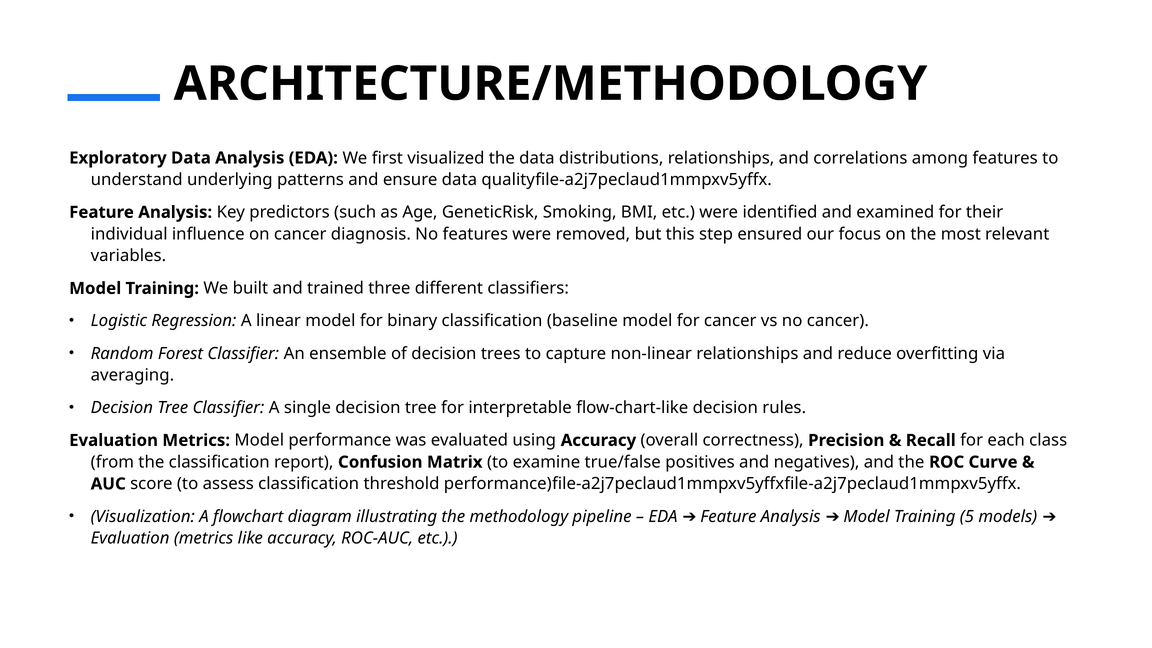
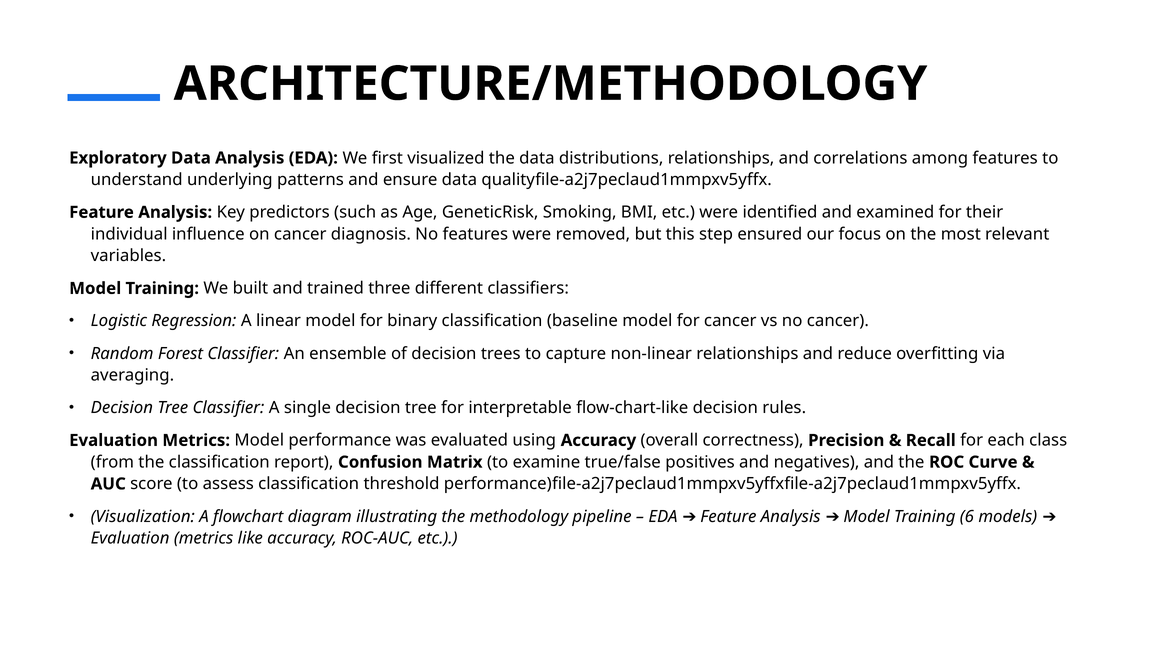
5: 5 -> 6 (967, 516)
